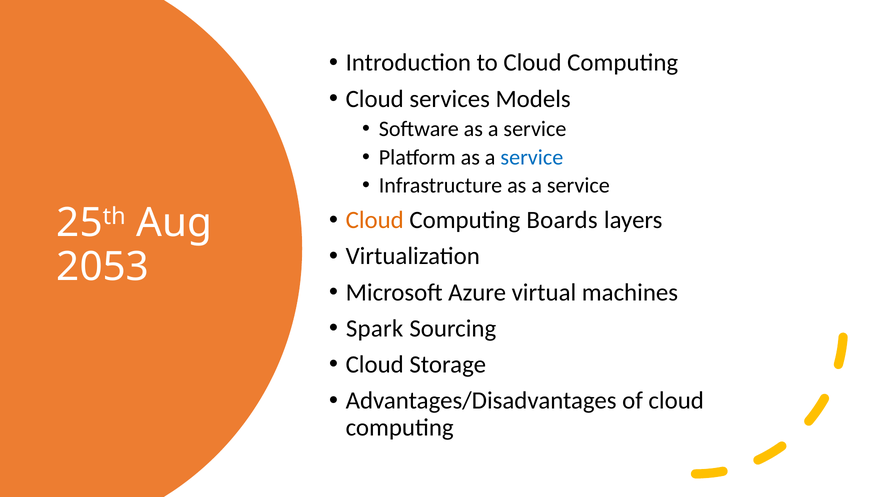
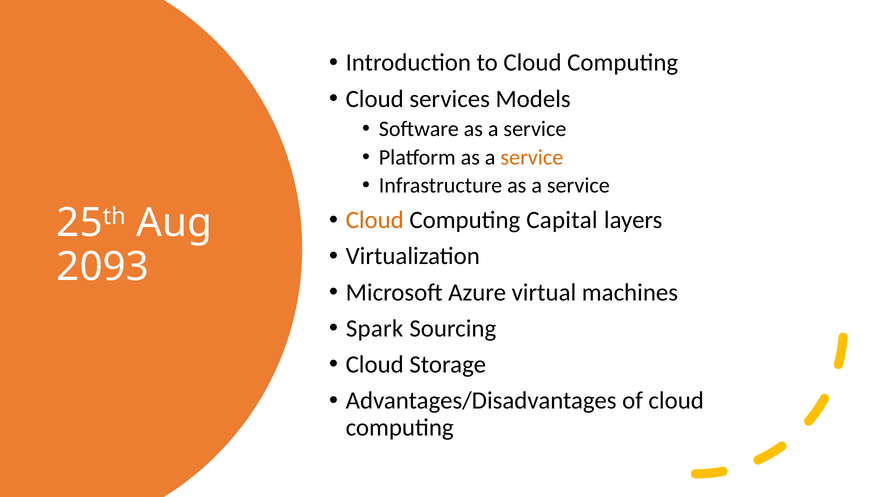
service colour: blue -> orange (532, 157)
Boards: Boards -> Capital (562, 220)
2053: 2053 -> 2093 (103, 267)
